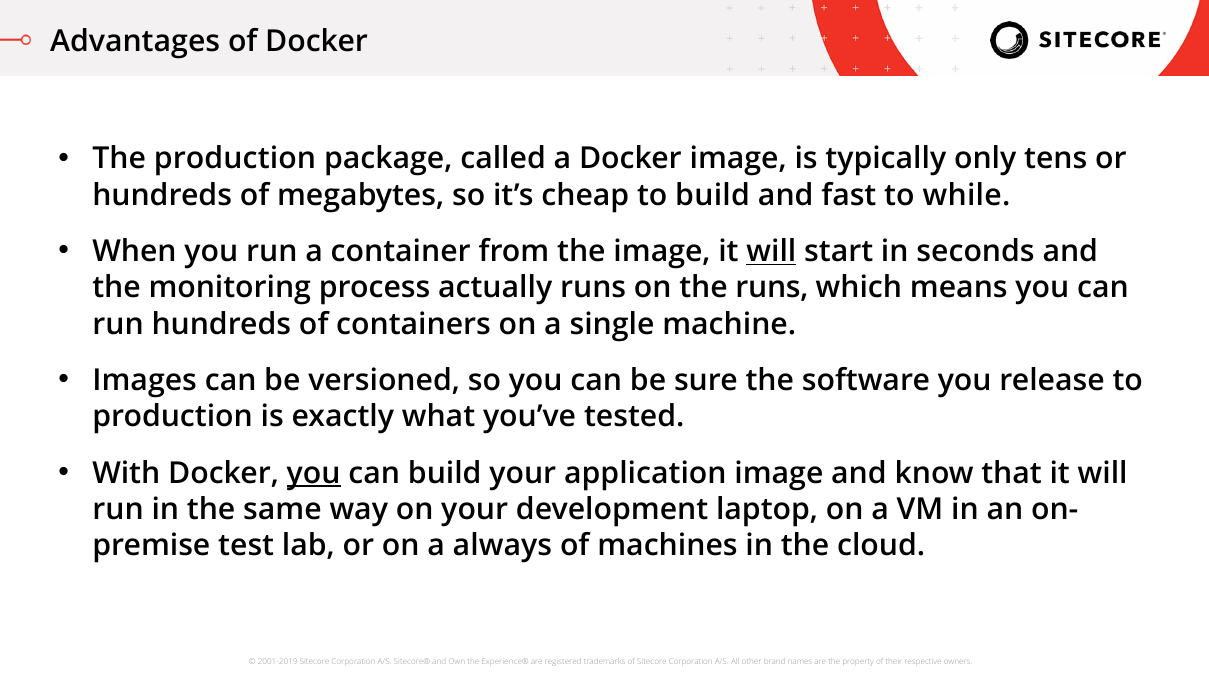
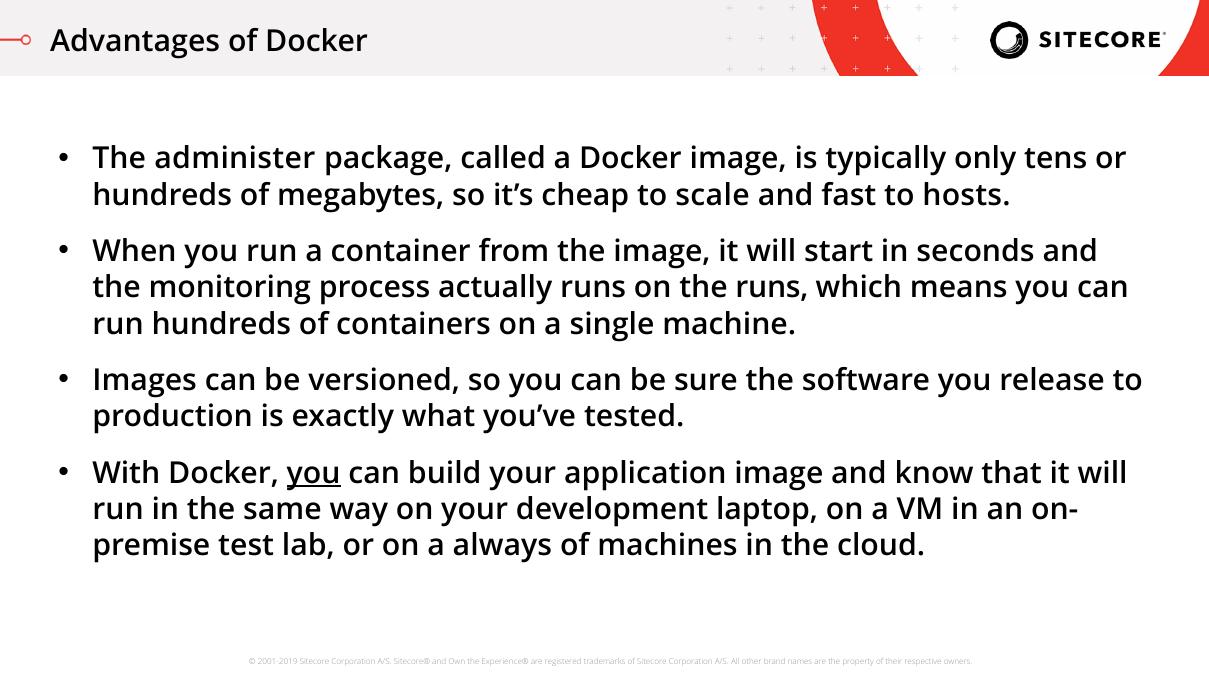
The production: production -> administer (235, 159)
to build: build -> scale (713, 195)
while: while -> hosts (967, 195)
will underline: present -> none (771, 252)
